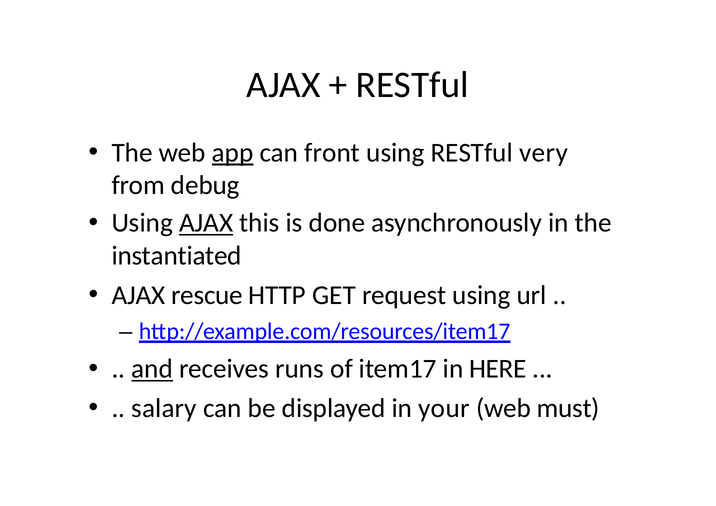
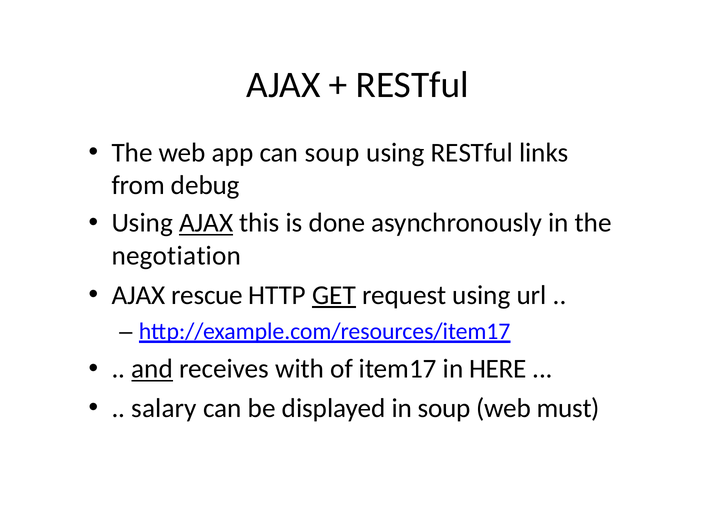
app underline: present -> none (233, 153)
can front: front -> soup (332, 153)
very: very -> links (544, 153)
instantiated: instantiated -> negotiation (176, 256)
GET underline: none -> present (334, 295)
runs: runs -> with (300, 369)
in your: your -> soup (444, 408)
